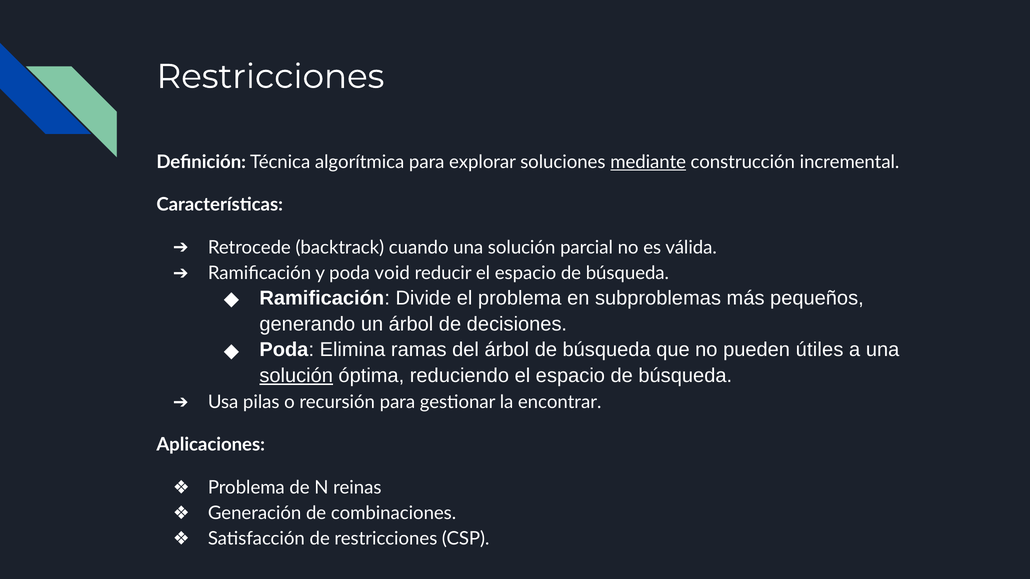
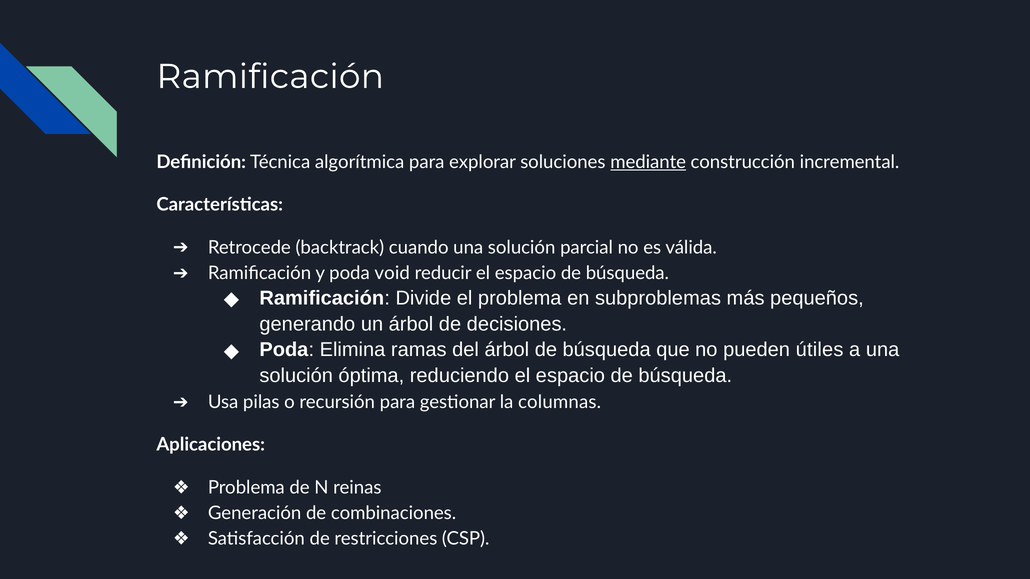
Restricciones: Restricciones -> Ramificación (270, 77)
solución underline: present -> none (296, 376)
encontrar: encontrar -> columnas (560, 402)
